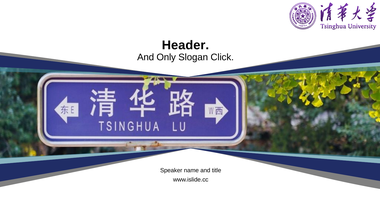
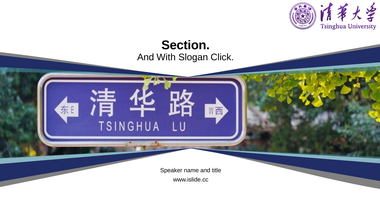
Header: Header -> Section (186, 45)
Only: Only -> With (166, 57)
